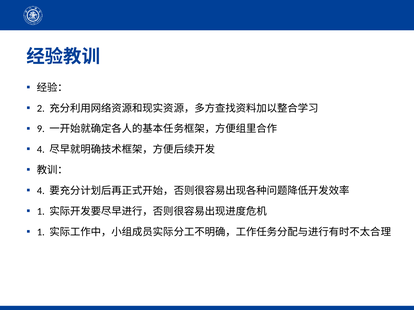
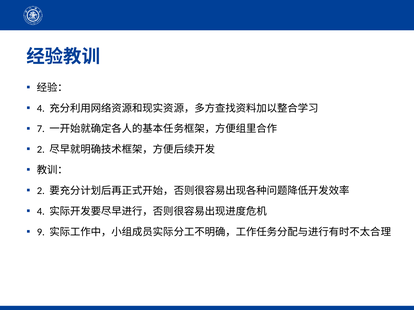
2: 2 -> 4 (41, 108)
9: 9 -> 7 (41, 129)
4: 4 -> 2 (41, 150)
4: 4 -> 2 (41, 191)
1: 1 -> 4 (41, 212)
1: 1 -> 9 (41, 232)
